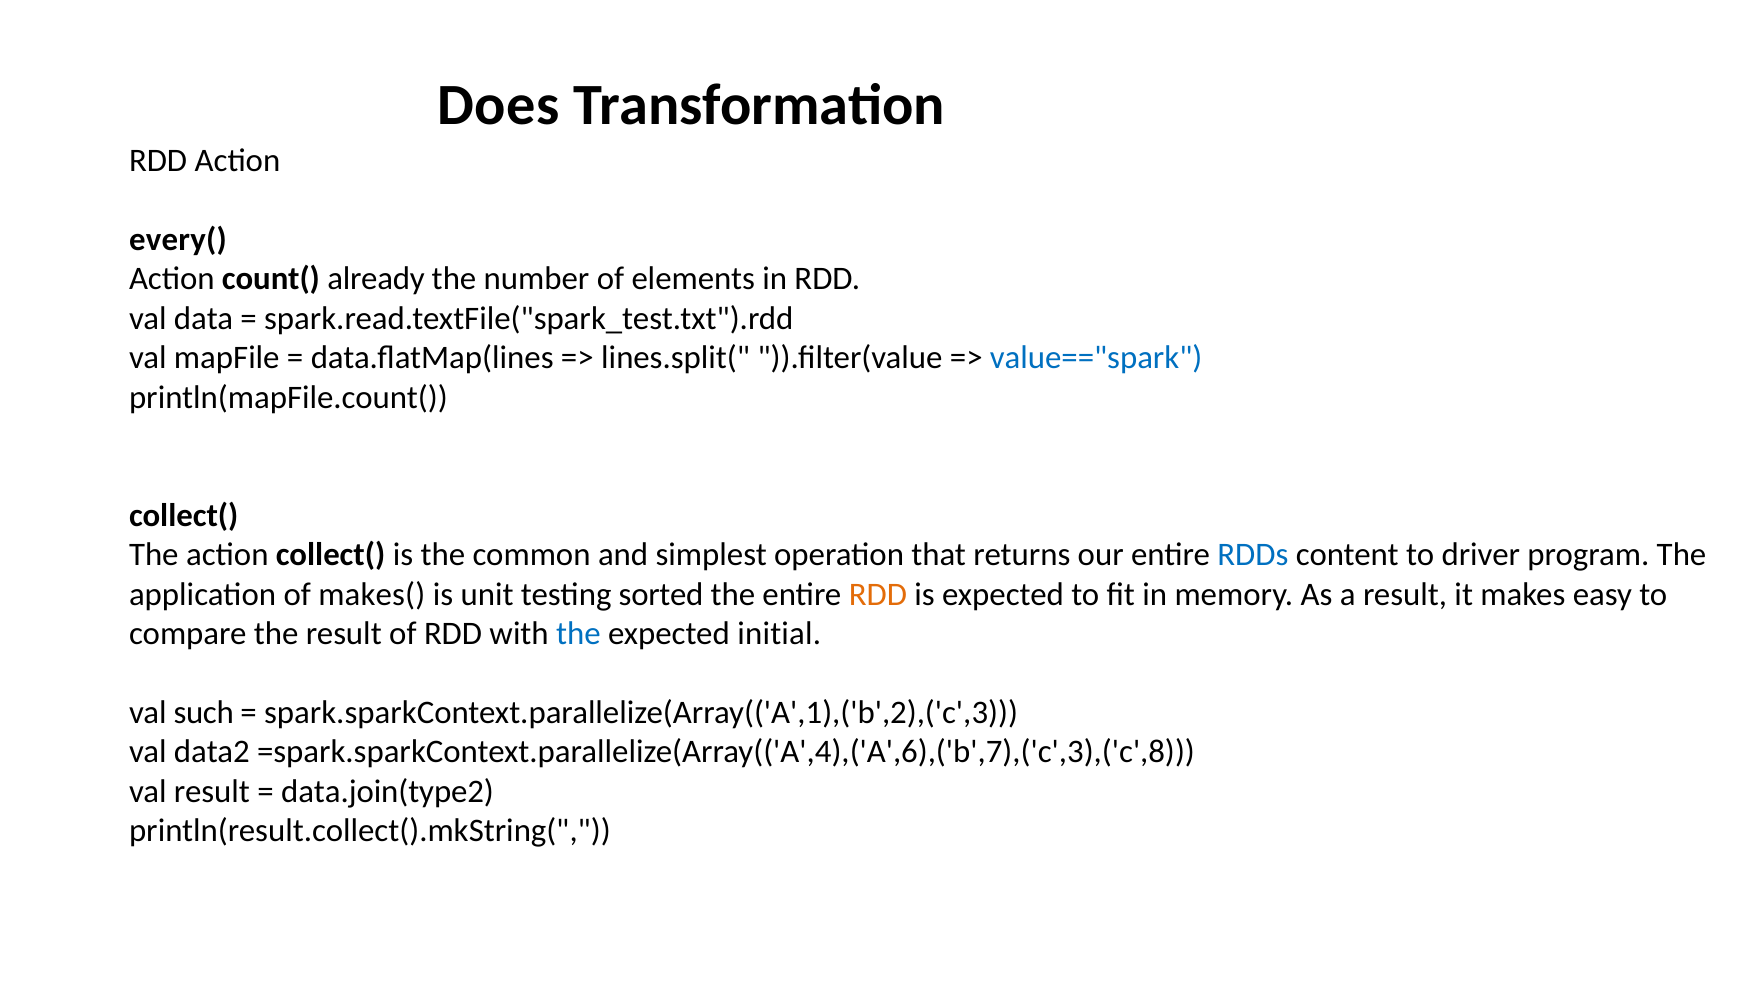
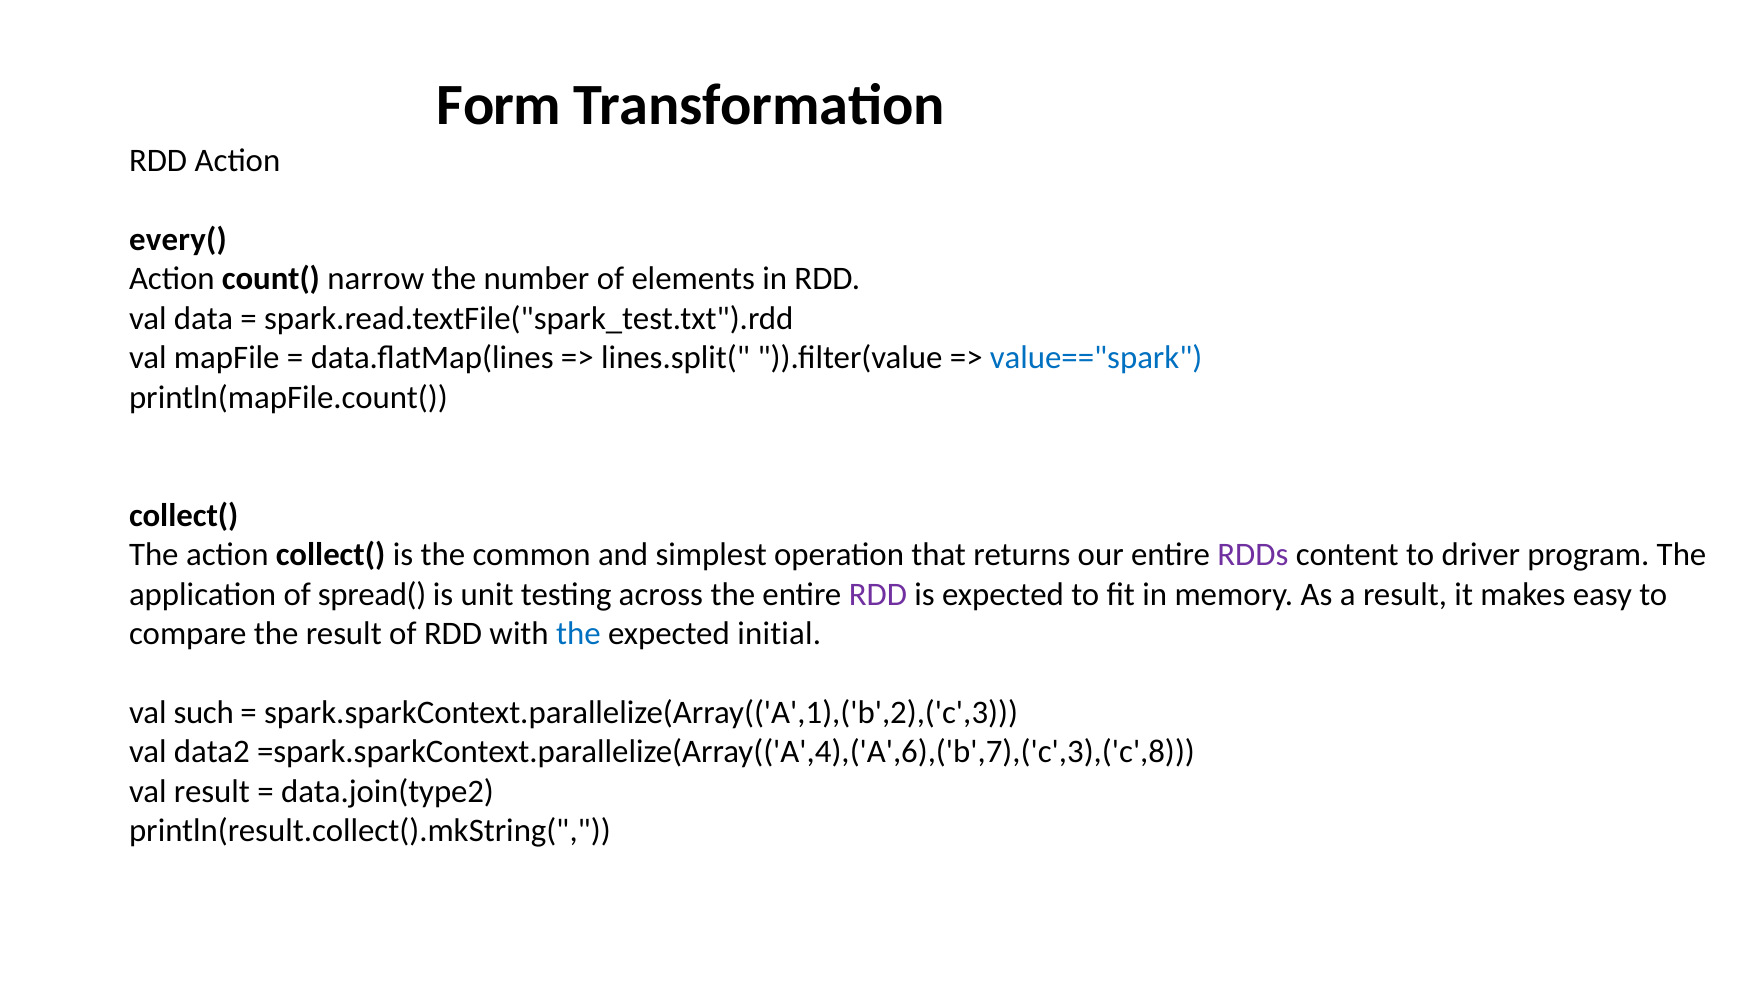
Does: Does -> Form (499, 106)
already: already -> narrow (376, 279)
RDDs colour: blue -> purple (1253, 555)
makes(: makes( -> spread( (372, 595)
sorted: sorted -> across (661, 595)
RDD colour: orange -> purple (878, 595)
